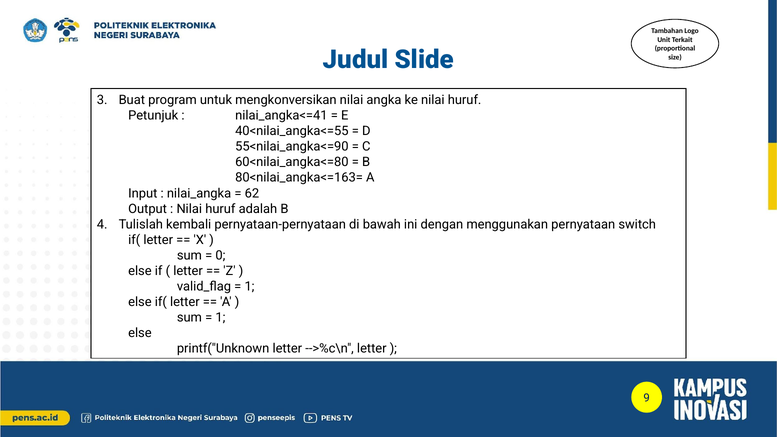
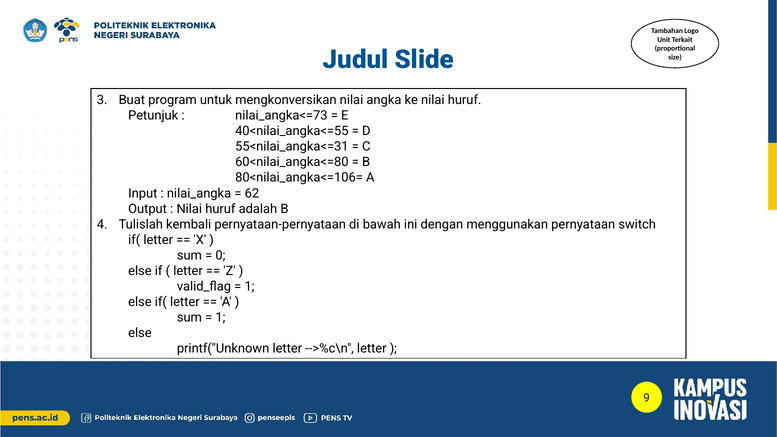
nilai_angka<=41: nilai_angka<=41 -> nilai_angka<=73 (281, 116)
55<nilai_angka<=90: 55<nilai_angka<=90 -> 55<nilai_angka<=31 (292, 147)
80<nilai_angka<=163=: 80<nilai_angka<=163= -> 80<nilai_angka<=106= (299, 178)
